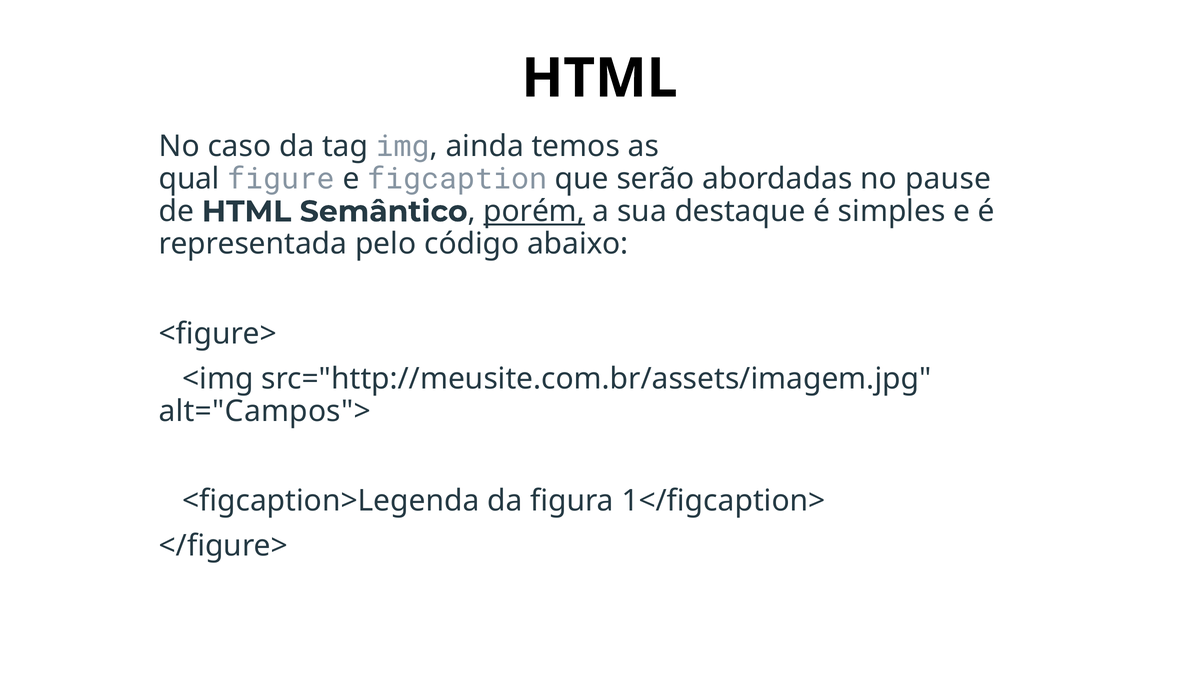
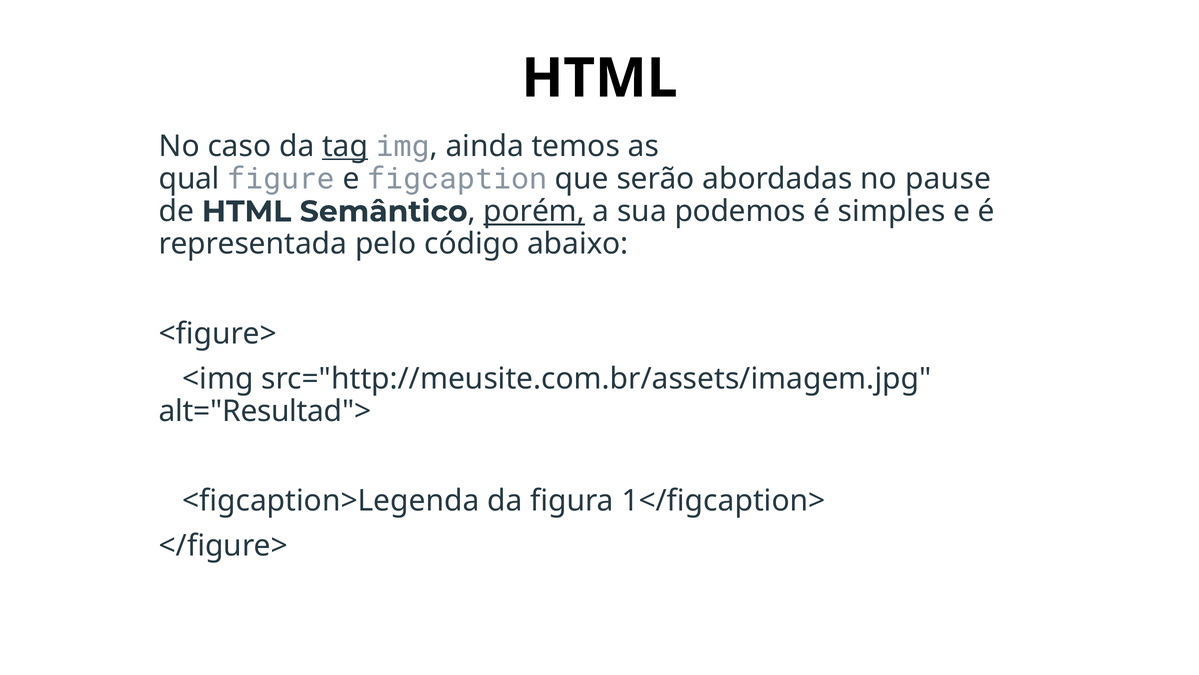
tag underline: none -> present (345, 146)
destaque: destaque -> podemos (740, 211)
alt="Campos">: alt="Campos"> -> alt="Resultad"> (265, 411)
